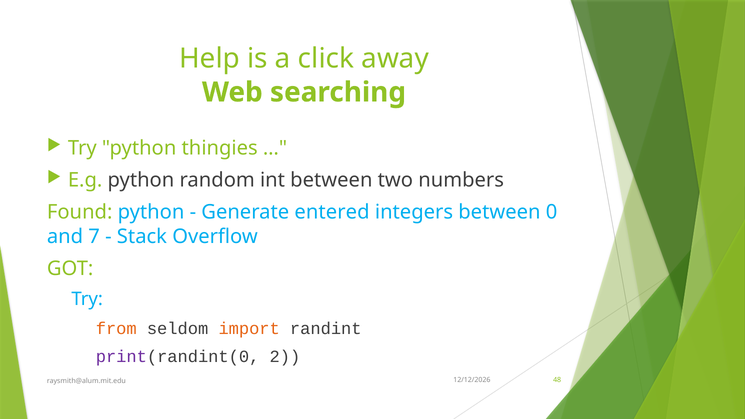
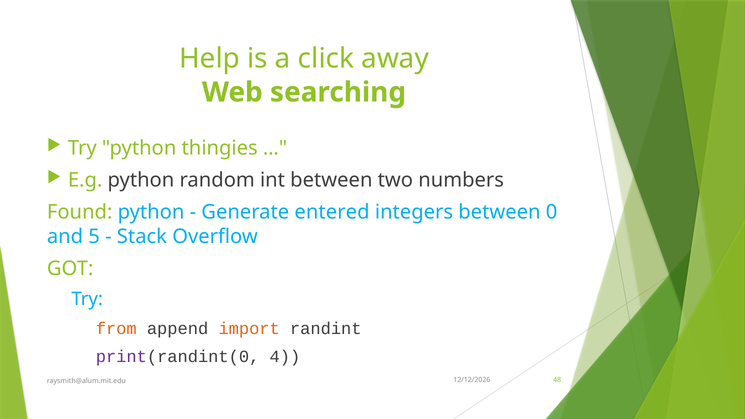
7: 7 -> 5 (94, 236)
seldom: seldom -> append (178, 328)
2: 2 -> 4 (285, 357)
